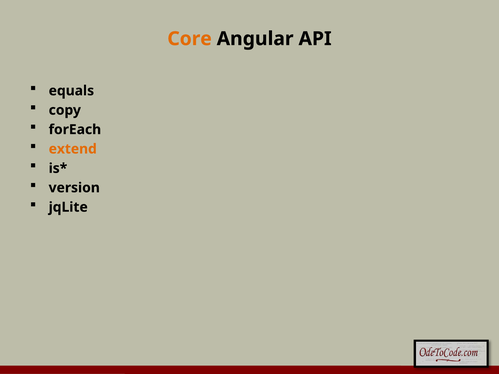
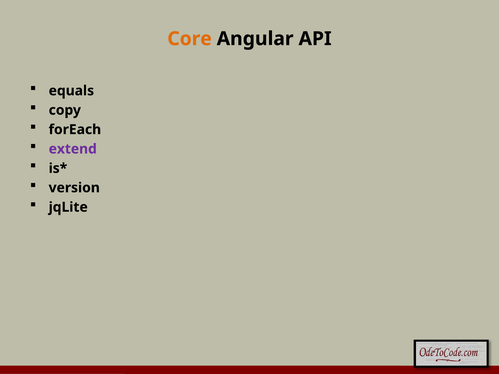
extend colour: orange -> purple (73, 149)
